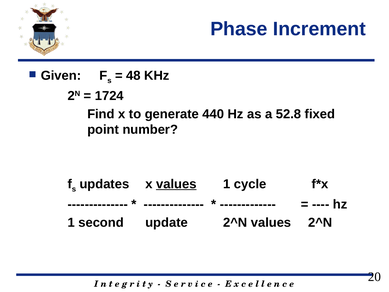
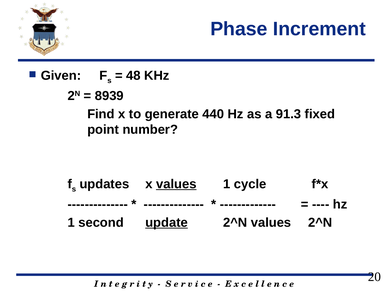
1724: 1724 -> 8939 (109, 96)
52.8: 52.8 -> 91.3 (289, 114)
update underline: none -> present (167, 222)
